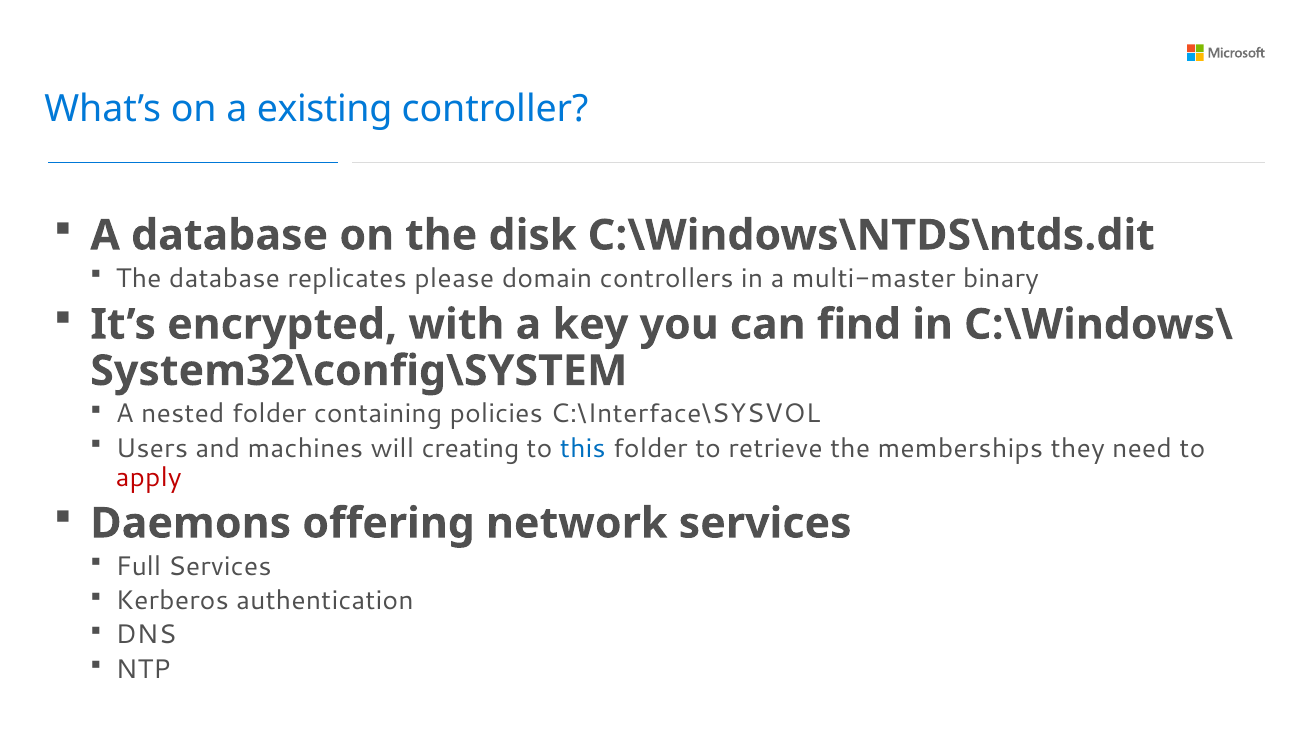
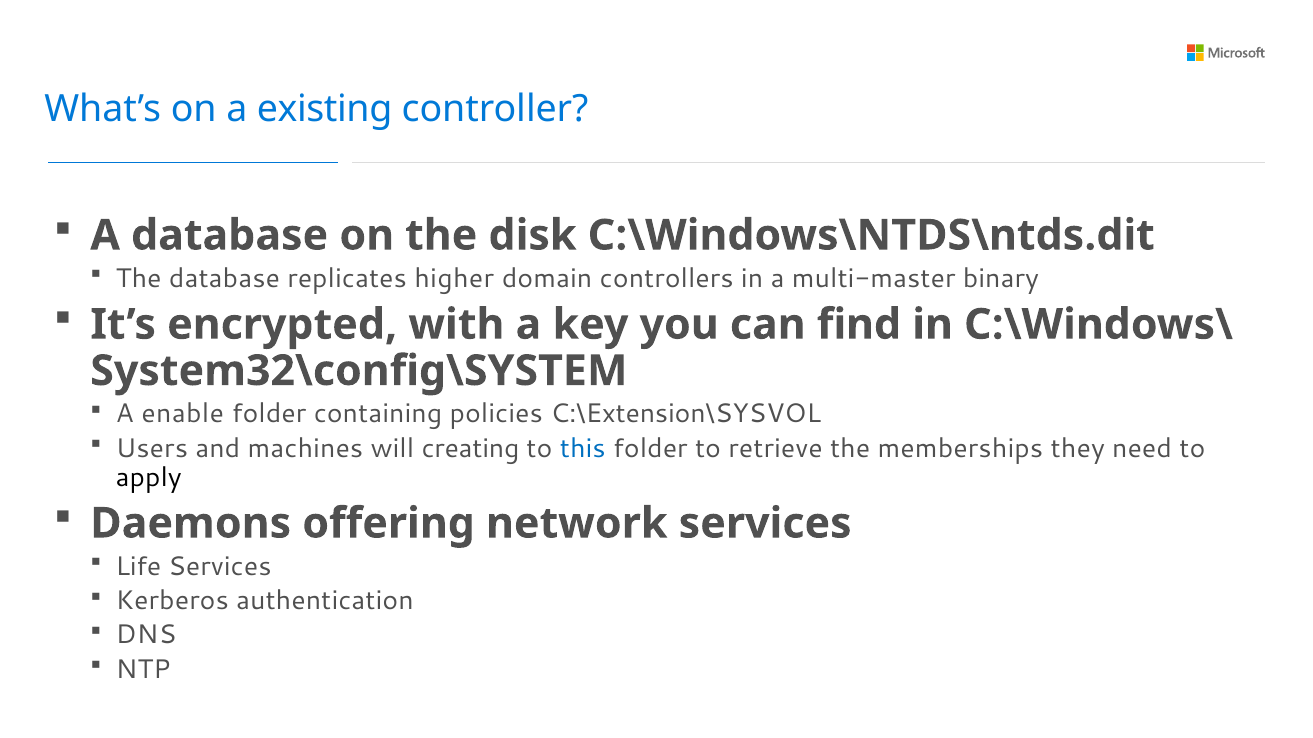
please: please -> higher (454, 279)
nested: nested -> enable (183, 414)
C:\Interface\SYSVOL: C:\Interface\SYSVOL -> C:\Extension\SYSVOL (686, 414)
apply colour: red -> black (149, 478)
Full: Full -> Life (138, 567)
